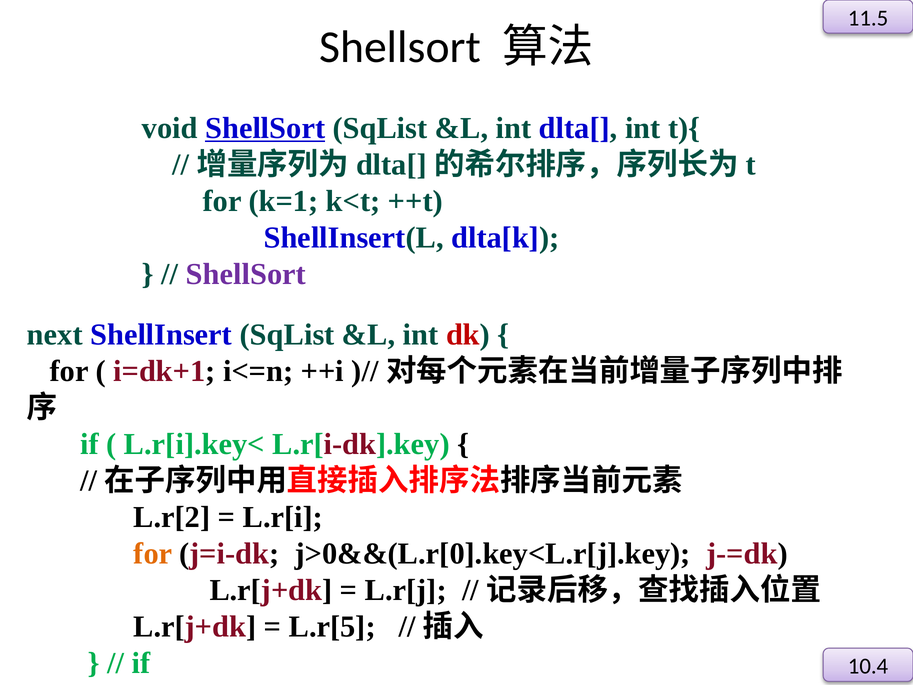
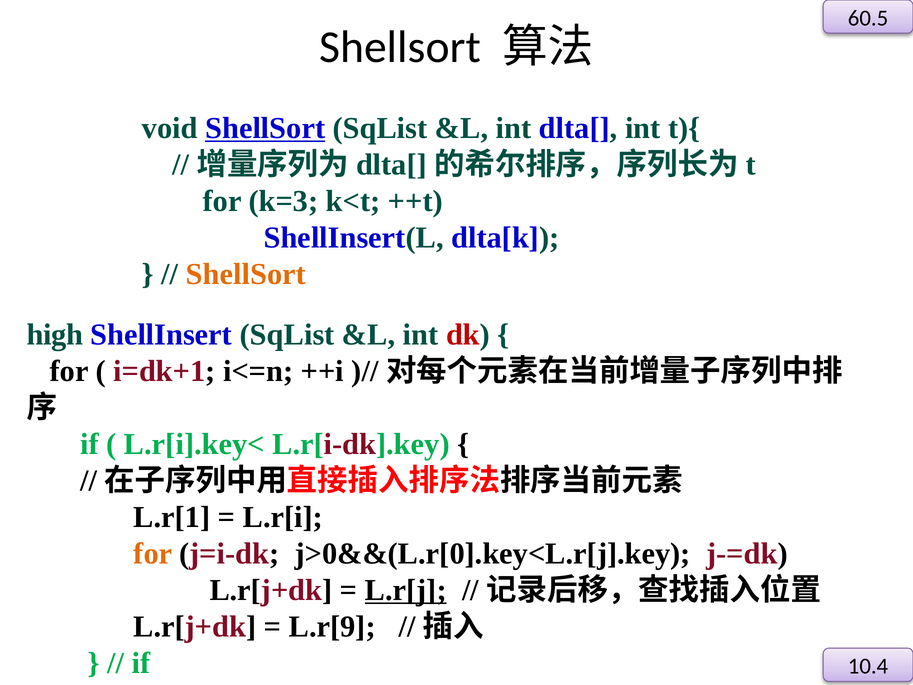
11.5: 11.5 -> 60.5 (868, 18)
k=1: k=1 -> k=3 (283, 201)
ShellSort colour: purple -> orange (246, 274)
next: next -> high (55, 334)
L.r[2: L.r[2 -> L.r[1 (172, 517)
L.r[j underline: none -> present (406, 590)
L.r[5: L.r[5 -> L.r[9 (332, 627)
